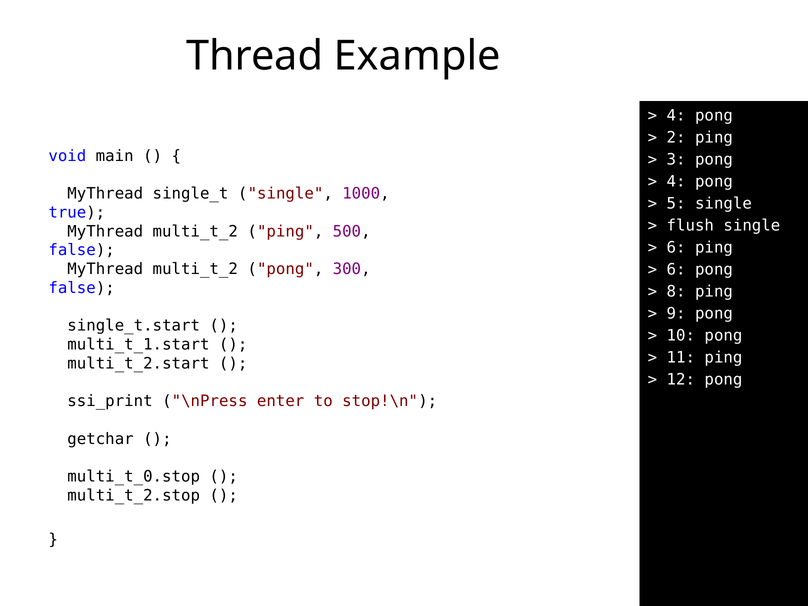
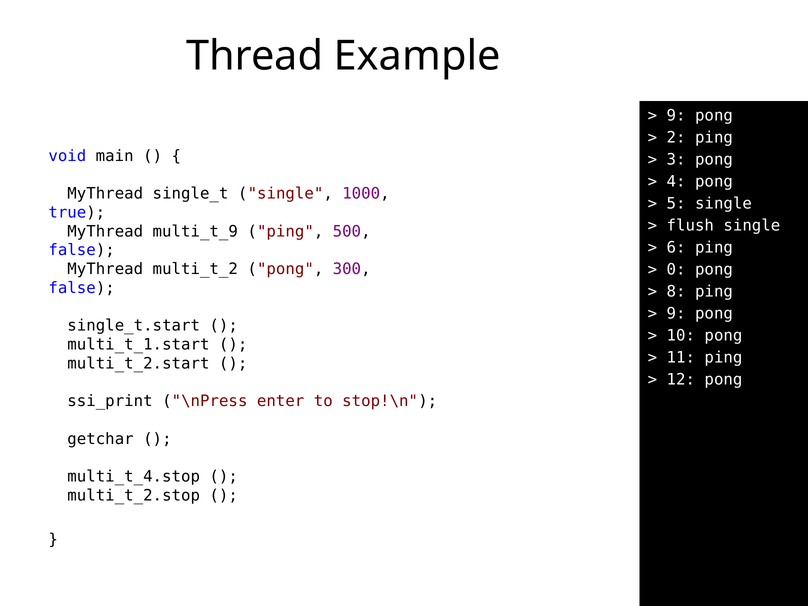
4: 4 -> 9 (676, 116)
multi_t_2: multi_t_2 -> multi_t_9 (195, 231)
6: 6 -> 0 (676, 270)
multi_t_0.stop: multi_t_0.stop -> multi_t_4.stop (134, 477)
